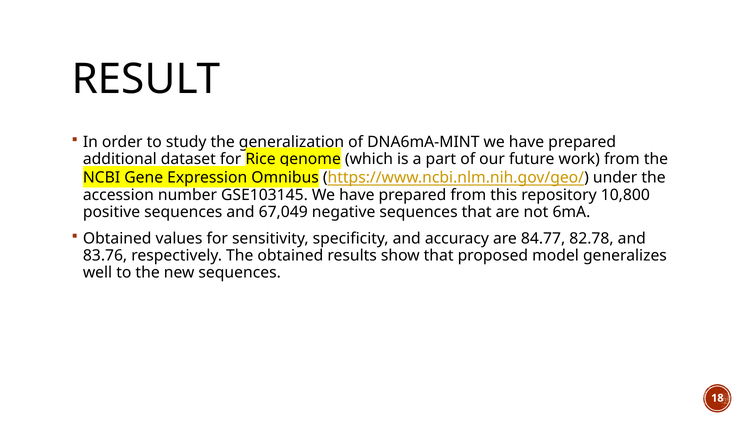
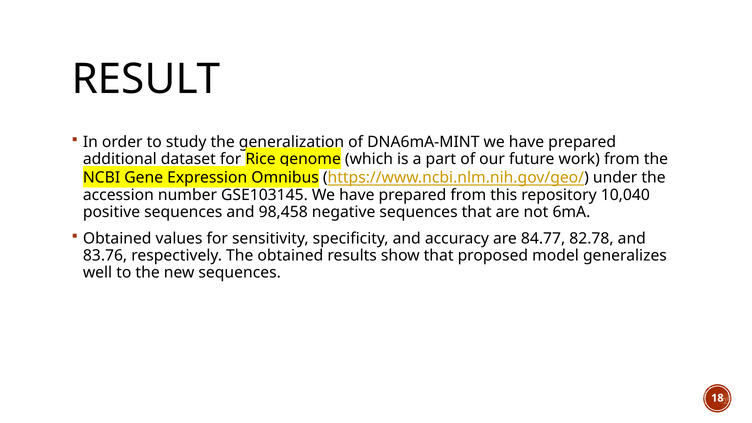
10,800: 10,800 -> 10,040 (625, 195)
67,049: 67,049 -> 98,458 (283, 212)
